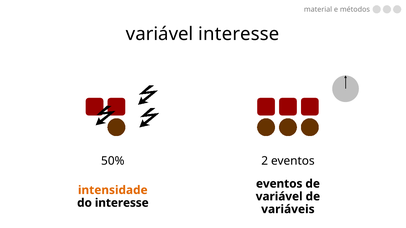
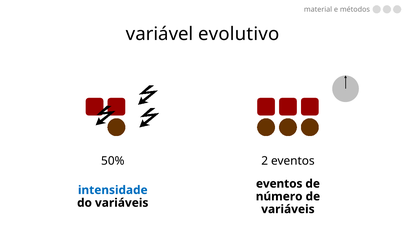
variável interesse: interesse -> evolutivo (239, 34)
intensidade colour: orange -> blue (113, 190)
variável: variável -> número (279, 197)
do interesse: interesse -> variáveis (122, 203)
